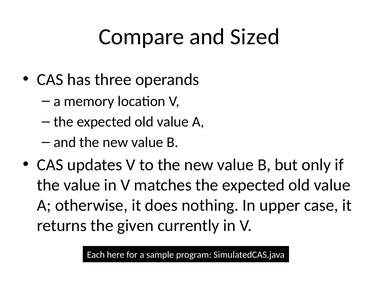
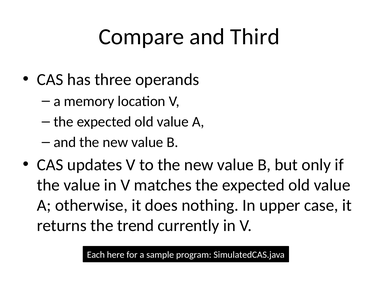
Sized: Sized -> Third (255, 37)
given: given -> trend (136, 226)
